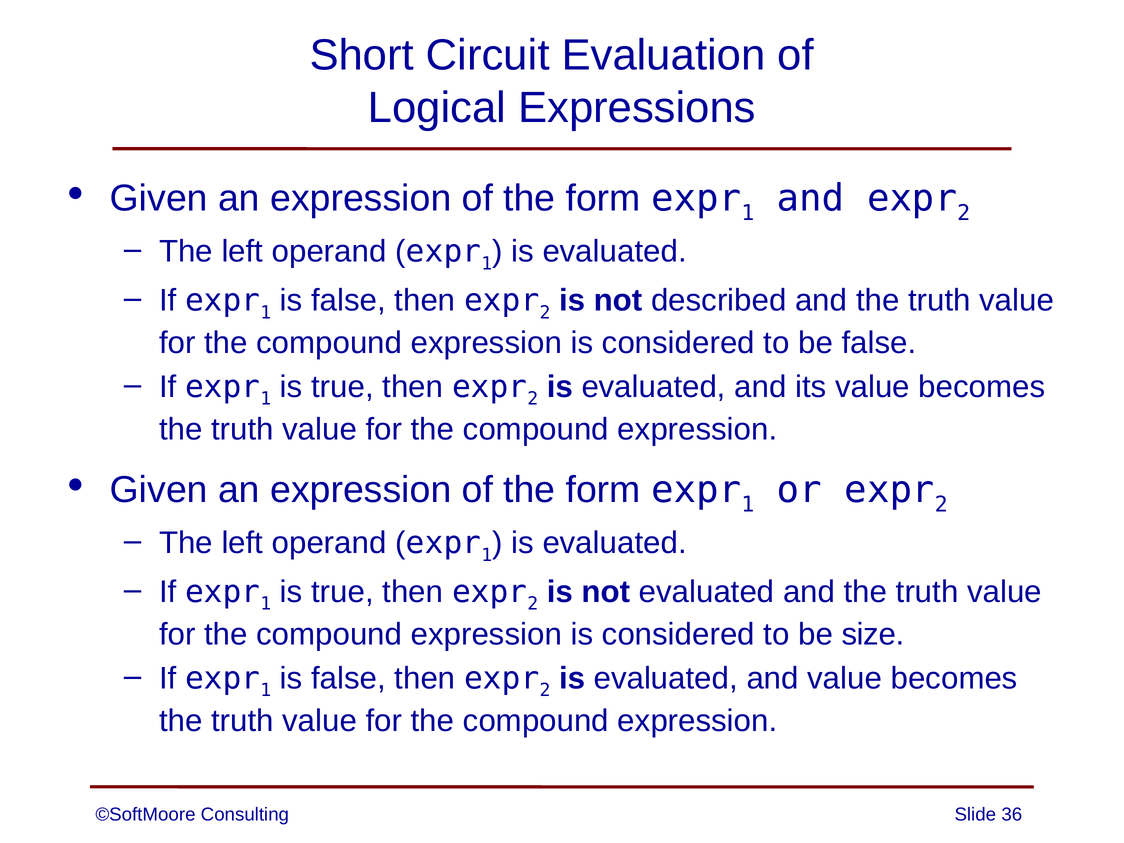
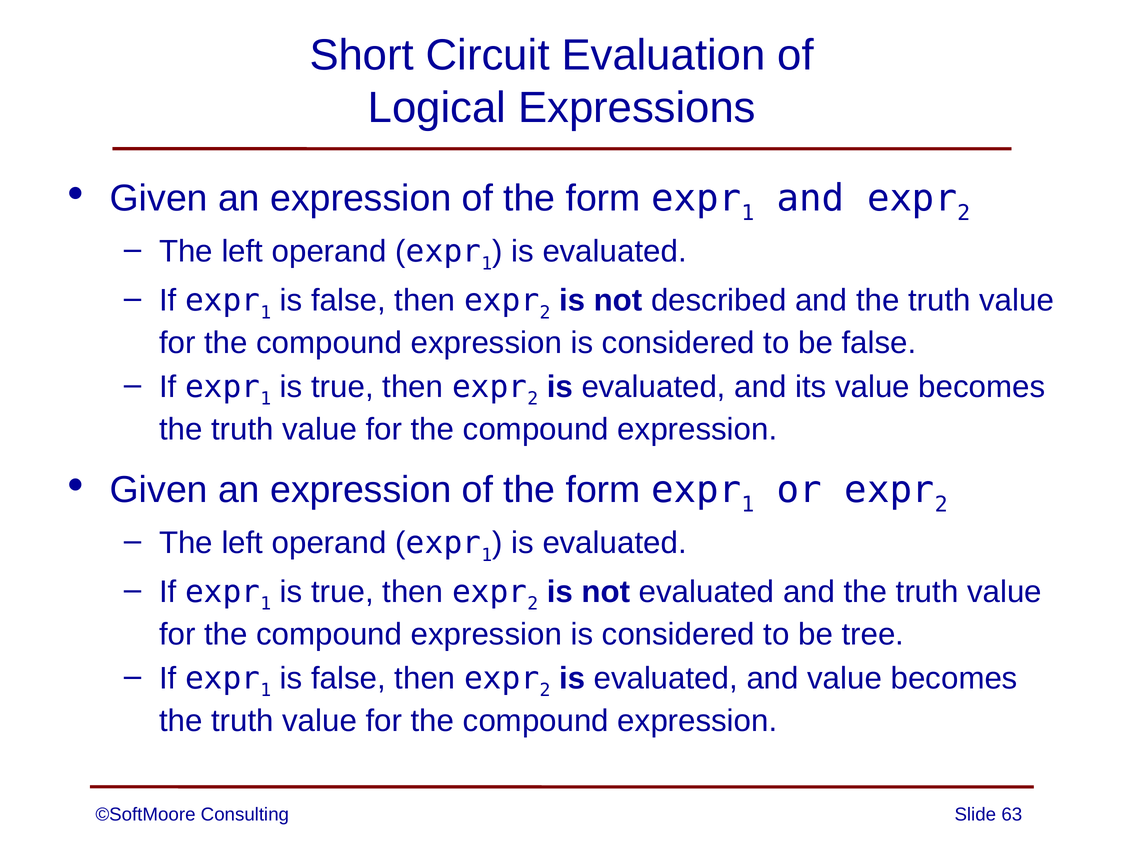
size: size -> tree (873, 634)
36: 36 -> 63 (1012, 814)
